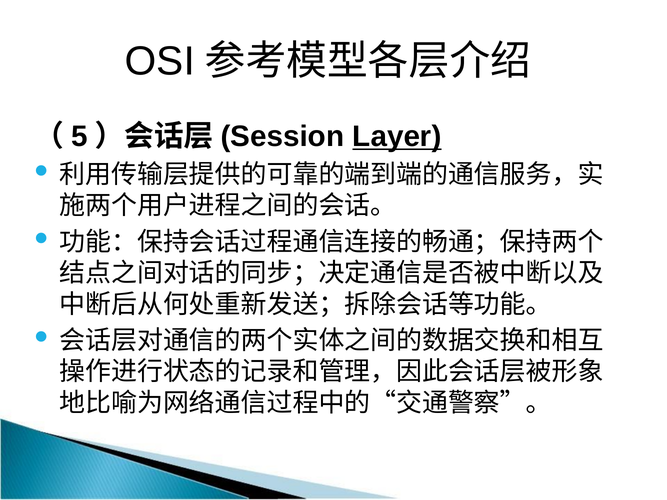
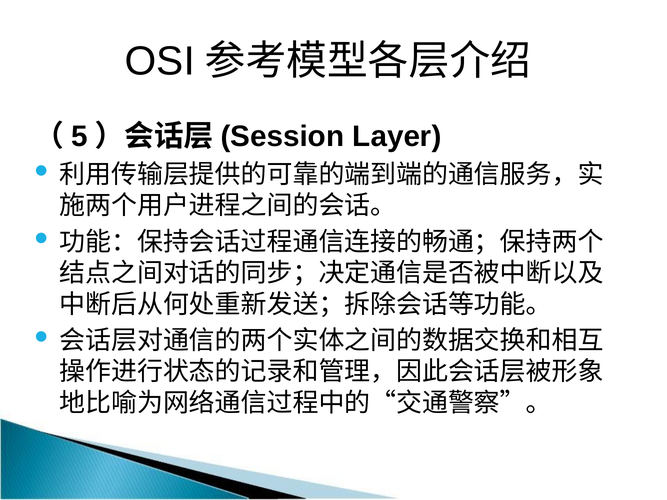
Layer underline: present -> none (397, 137)
